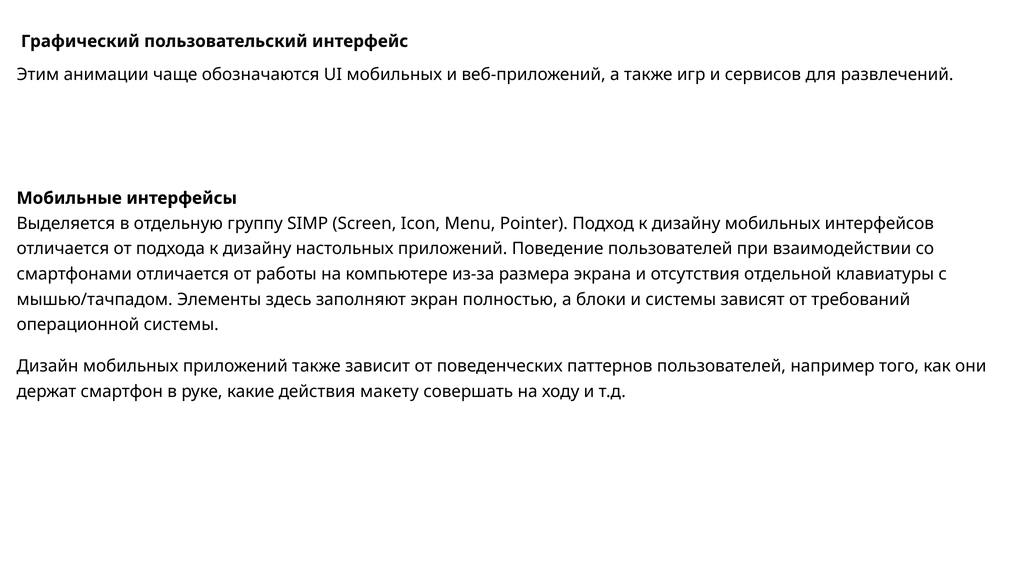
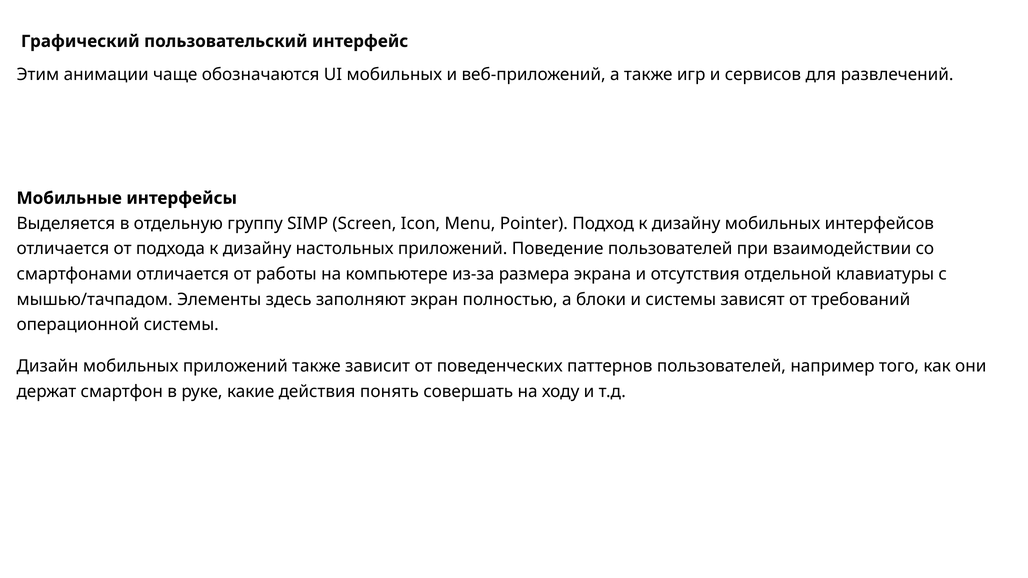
макету: макету -> понять (389, 392)
